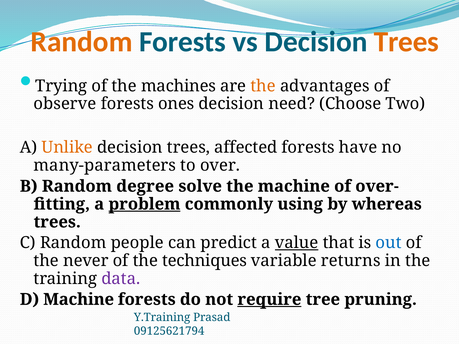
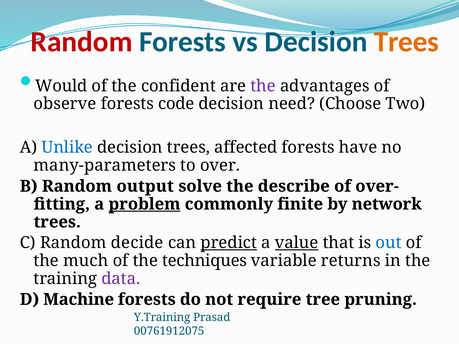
Random colour: orange -> red (82, 42)
Trying: Trying -> Would (61, 86)
machines: machines -> confident (178, 86)
the colour: orange -> purple (263, 86)
ones: ones -> code (176, 104)
Unlike colour: orange -> blue (67, 148)
degree: degree -> output (145, 186)
the machine: machine -> describe (294, 186)
using: using -> finite (300, 204)
whereas: whereas -> network (387, 204)
people: people -> decide (137, 243)
predict underline: none -> present (229, 243)
never: never -> much (86, 261)
require underline: present -> none (269, 300)
09125621794: 09125621794 -> 00761912075 (169, 331)
